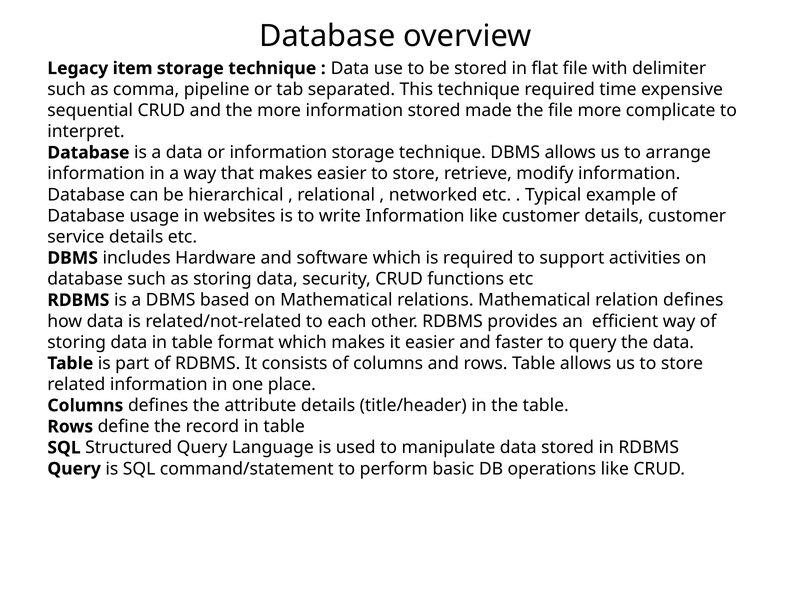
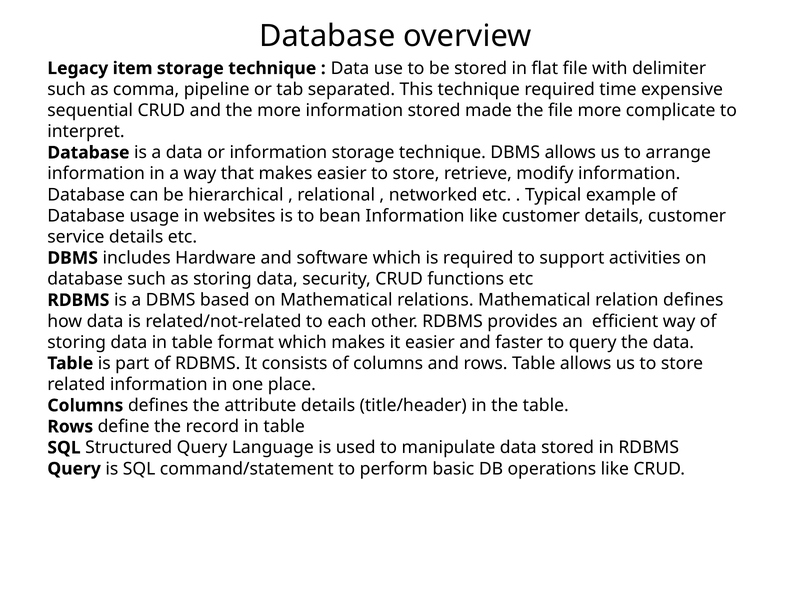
write: write -> bean (340, 216)
